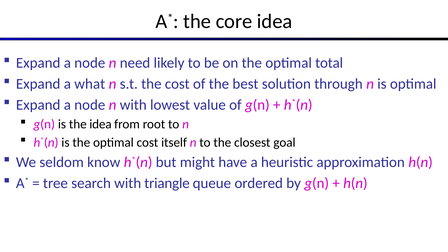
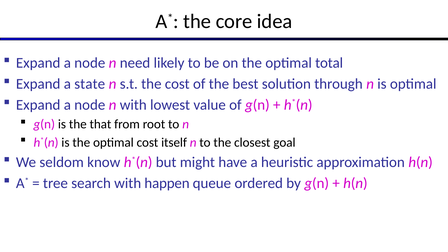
what: what -> state (90, 84)
the idea: idea -> that (100, 124)
triangle: triangle -> happen (167, 183)
